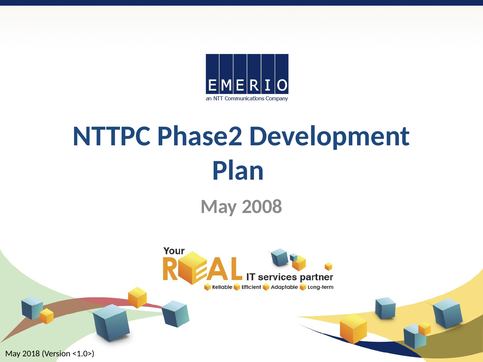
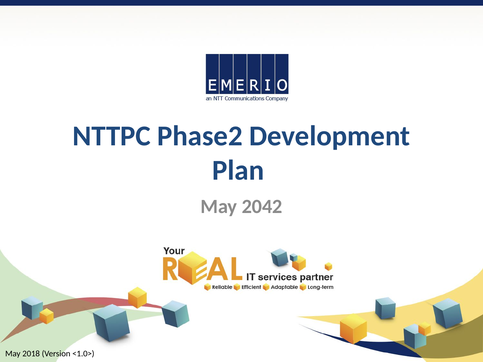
2008: 2008 -> 2042 (262, 207)
